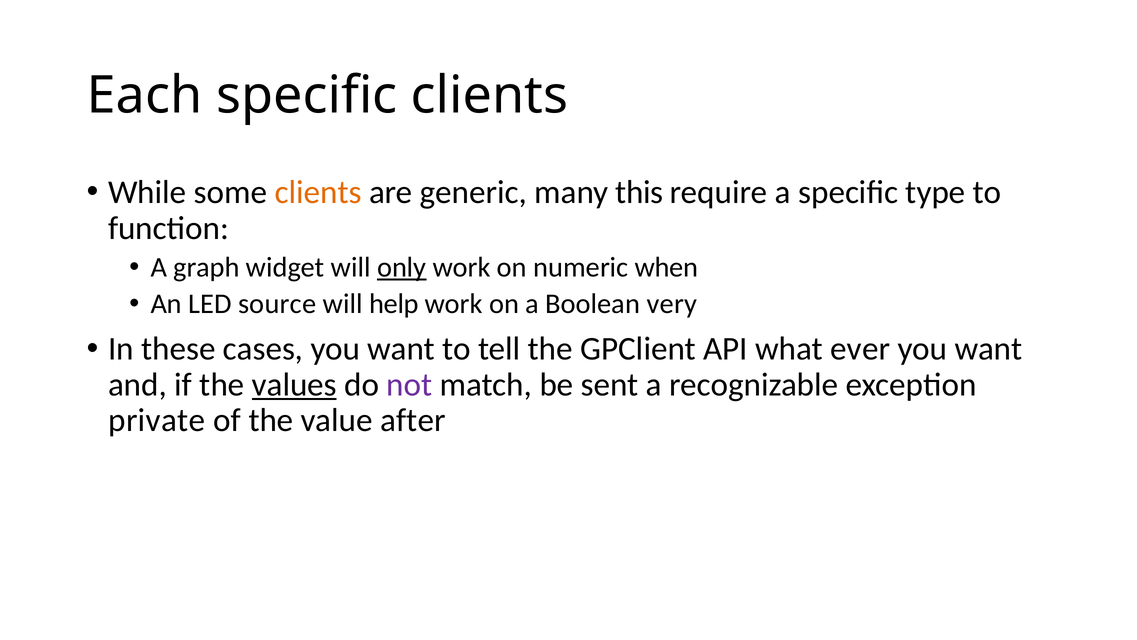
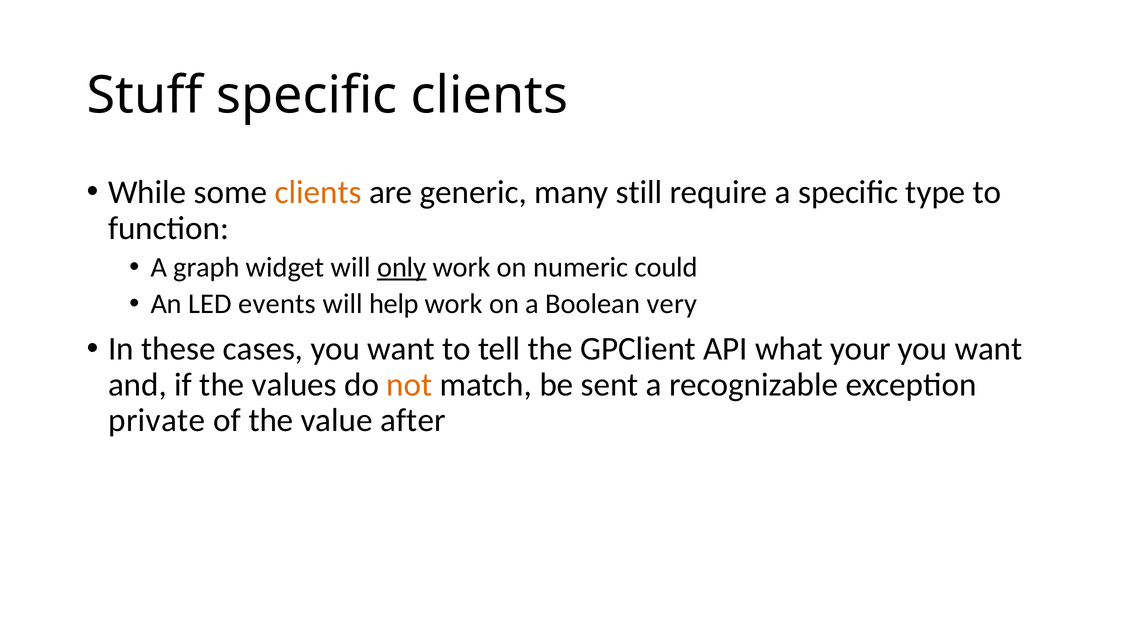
Each: Each -> Stuff (145, 96)
this: this -> still (639, 192)
when: when -> could (666, 267)
source: source -> events (277, 304)
ever: ever -> your (861, 349)
values underline: present -> none (294, 384)
not colour: purple -> orange (409, 384)
